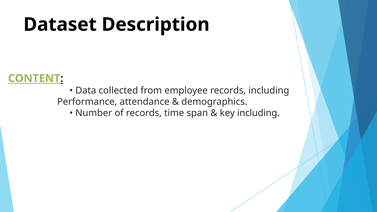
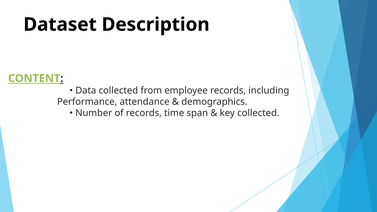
key including: including -> collected (258, 113)
